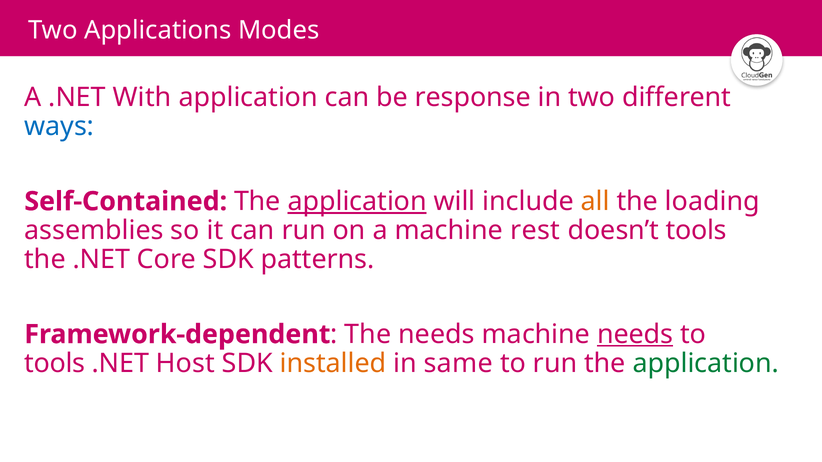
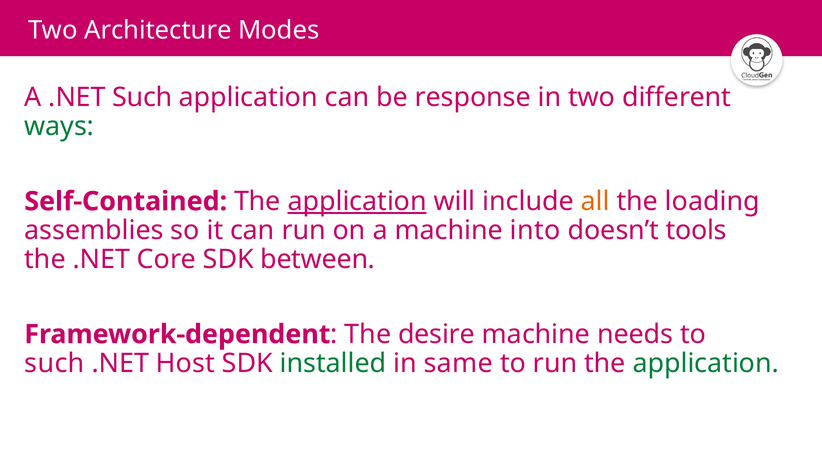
Applications: Applications -> Architecture (158, 30)
.NET With: With -> Such (142, 97)
ways colour: blue -> green (59, 126)
rest: rest -> into (535, 231)
patterns: patterns -> between (318, 260)
The needs: needs -> desire (437, 335)
needs underline: present -> none (635, 335)
tools: tools -> such (54, 364)
installed colour: orange -> green (333, 364)
